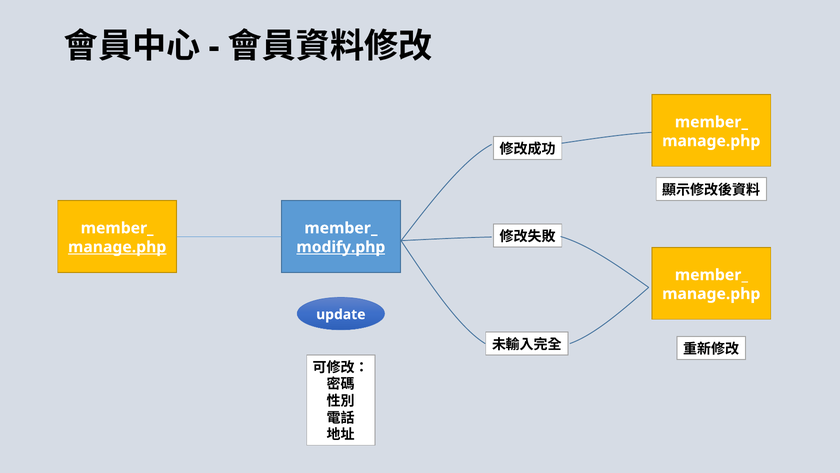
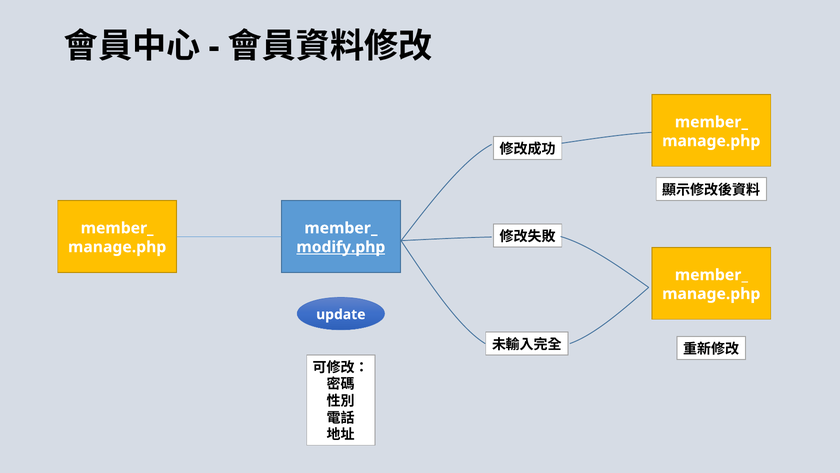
manage.php underline: present -> none (117, 247)
